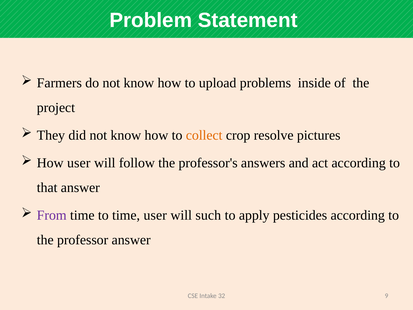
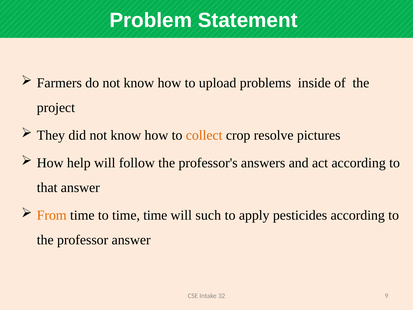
How user: user -> help (79, 163)
From colour: purple -> orange (52, 215)
time user: user -> time (155, 215)
